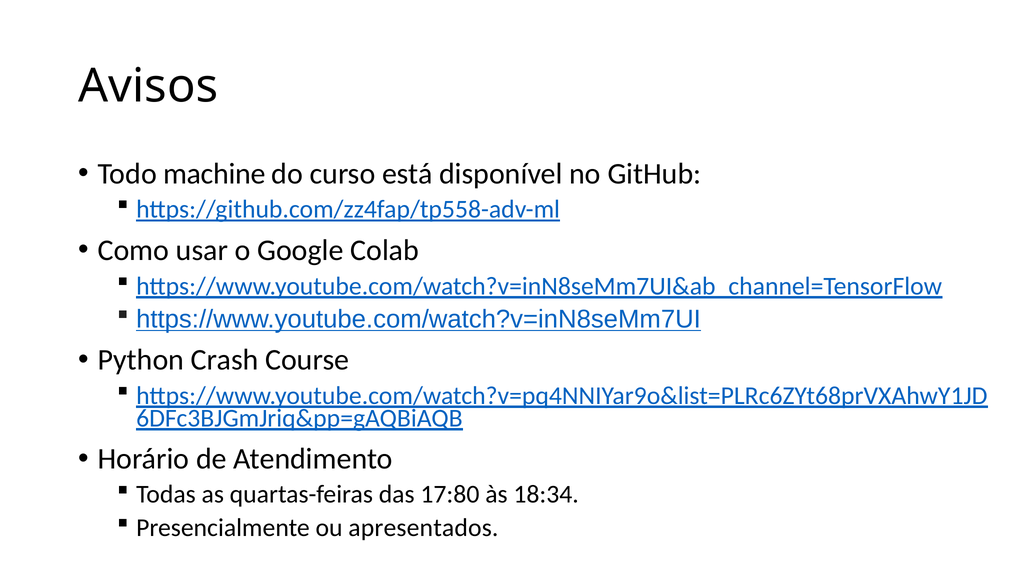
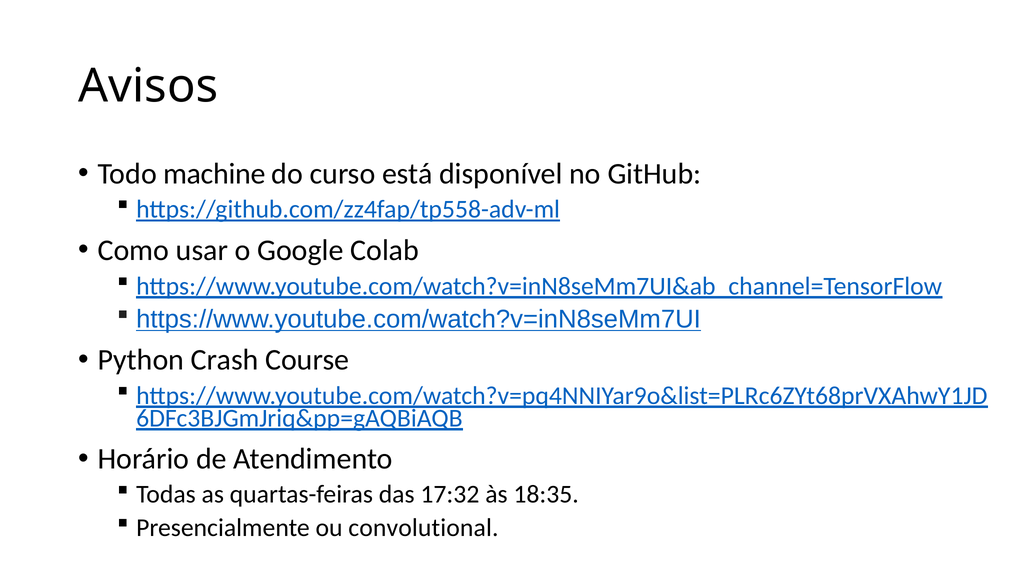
17:80: 17:80 -> 17:32 (450, 495)
18:34: 18:34 -> 18:35 (546, 495)
apresentados: apresentados -> convolutional (423, 528)
